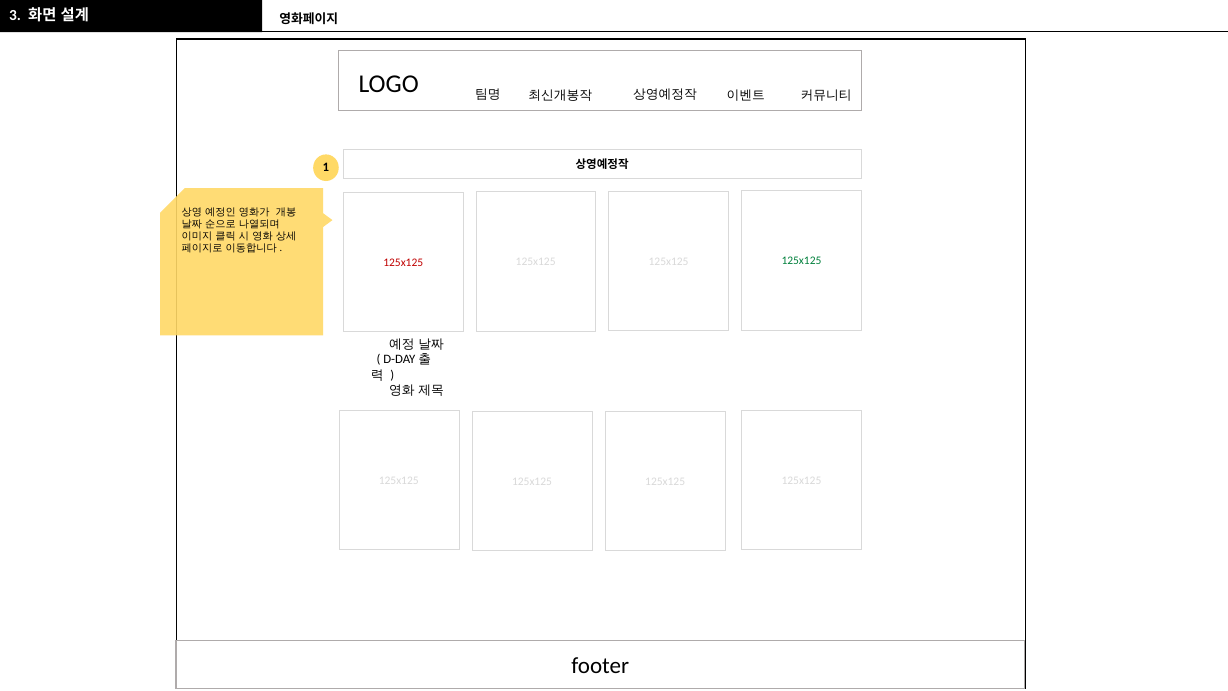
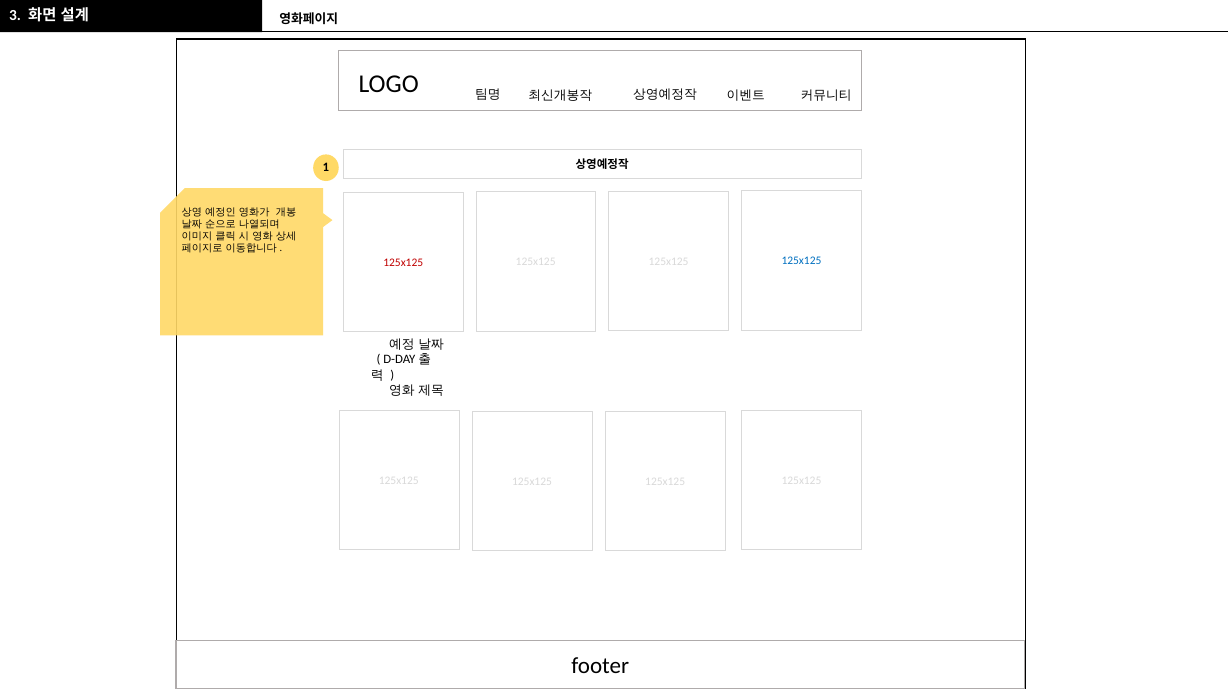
125x125 colour: green -> blue (801, 261)
